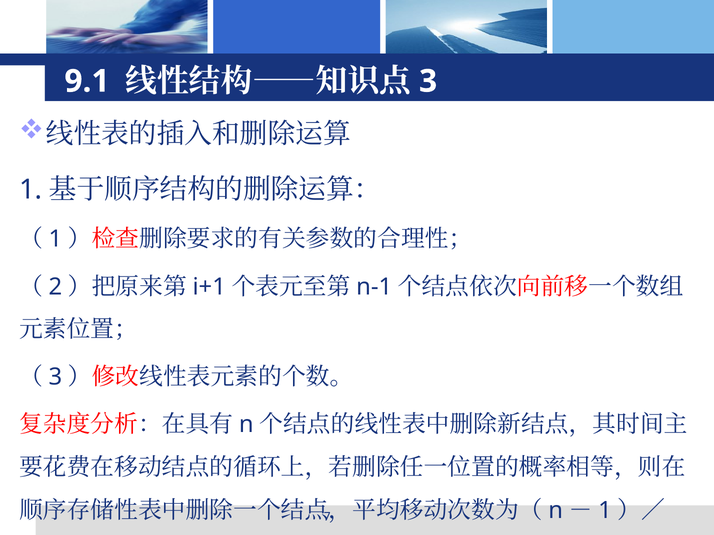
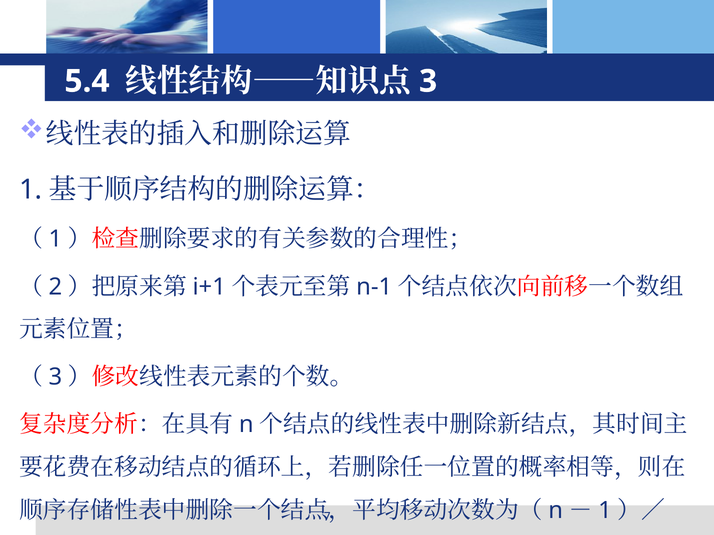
9.1: 9.1 -> 5.4 (87, 81)
